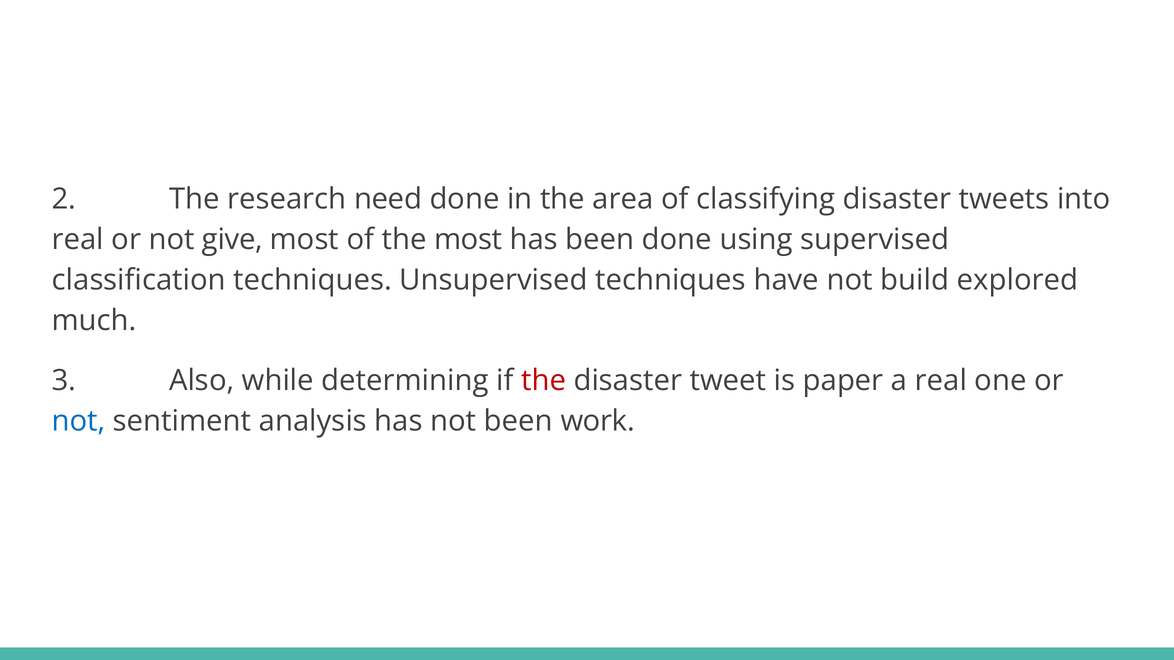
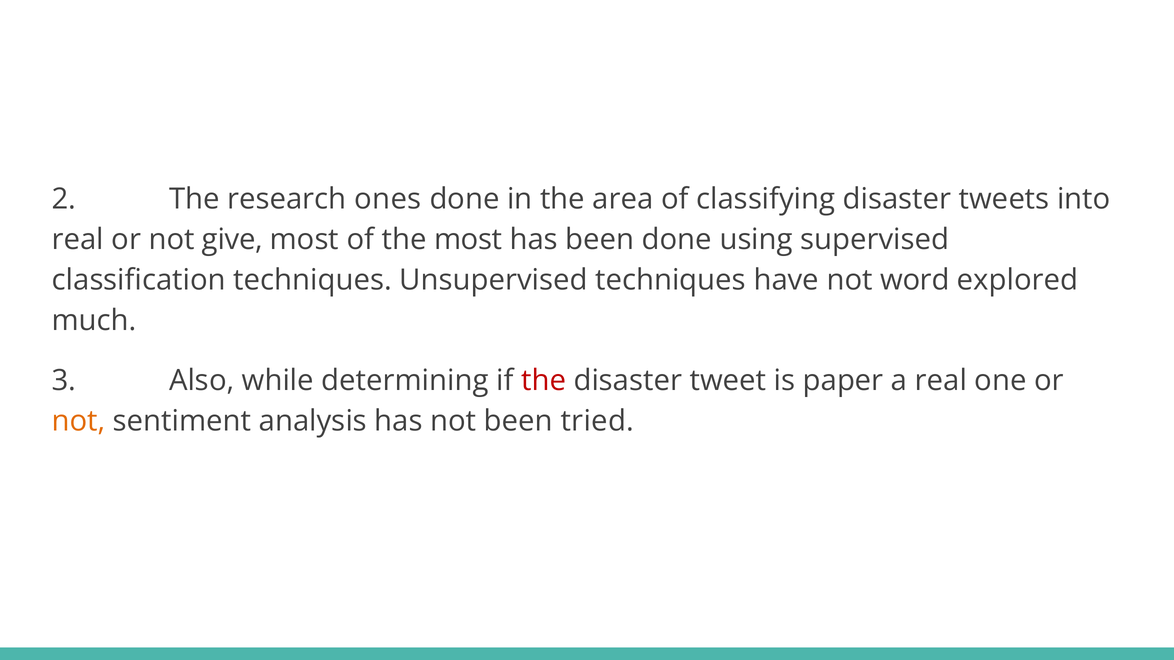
need: need -> ones (388, 199)
build: build -> word (915, 280)
not colour: blue -> orange (79, 421)
work: work -> tried (597, 421)
